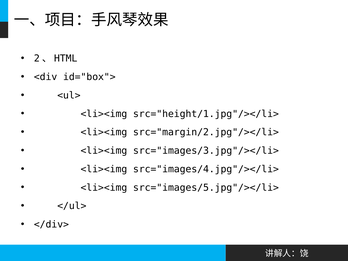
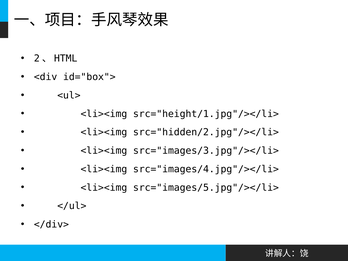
src="margin/2.jpg"/></li>: src="margin/2.jpg"/></li> -> src="hidden/2.jpg"/></li> (206, 132)
